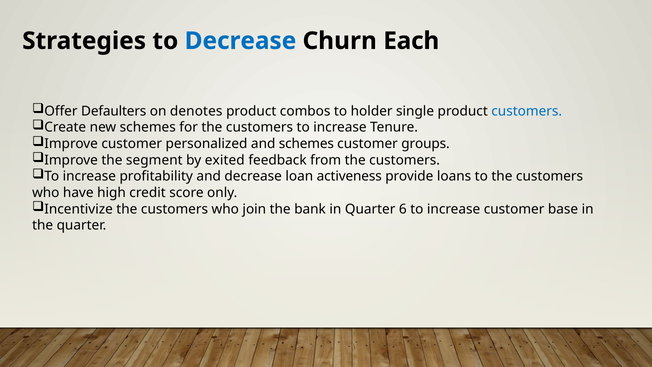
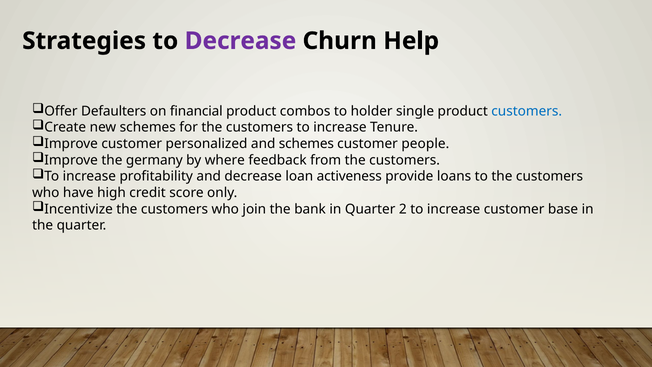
Decrease colour: blue -> purple (240, 41)
Each: Each -> Help (411, 41)
denotes: denotes -> financial (196, 111)
groups: groups -> people (425, 144)
segment: segment -> germany (154, 160)
exited: exited -> where (225, 160)
6: 6 -> 2 (403, 209)
